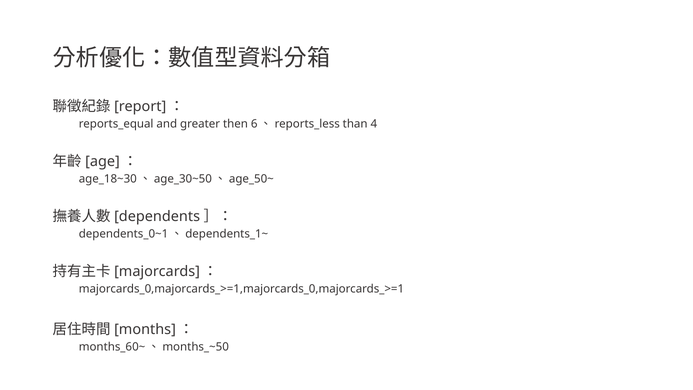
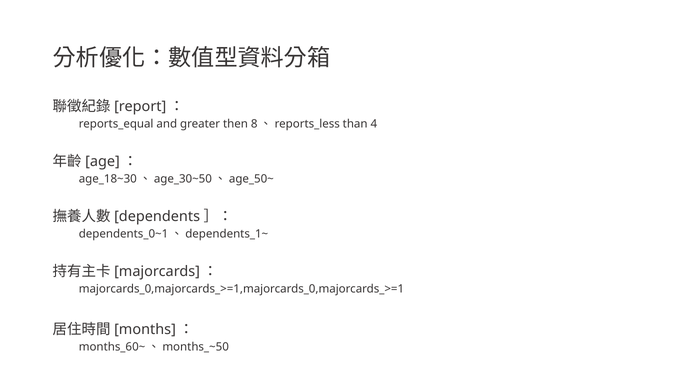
6: 6 -> 8 (254, 124)
